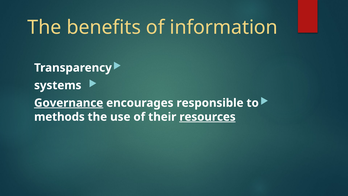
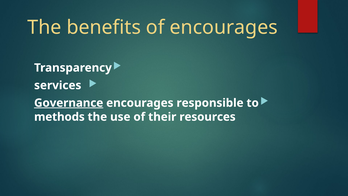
of information: information -> encourages (224, 27)
systems: systems -> services (58, 85)
resources underline: present -> none (207, 117)
